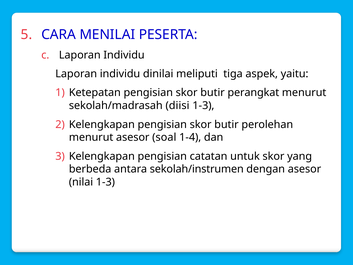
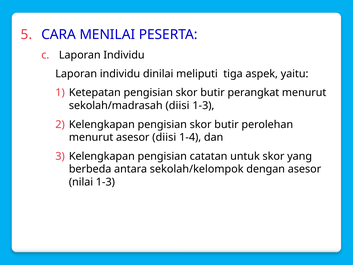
asesor soal: soal -> diisi (164, 137)
sekolah/instrumen: sekolah/instrumen -> sekolah/kelompok (197, 169)
